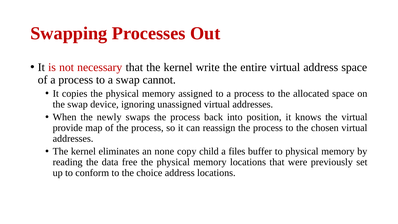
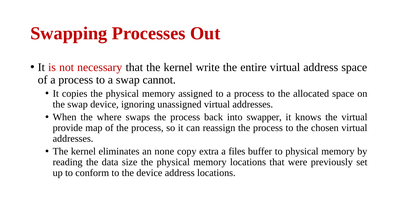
newly: newly -> where (109, 117)
position: position -> swapper (264, 117)
child: child -> extra (209, 151)
free: free -> size (130, 162)
the choice: choice -> device (149, 173)
